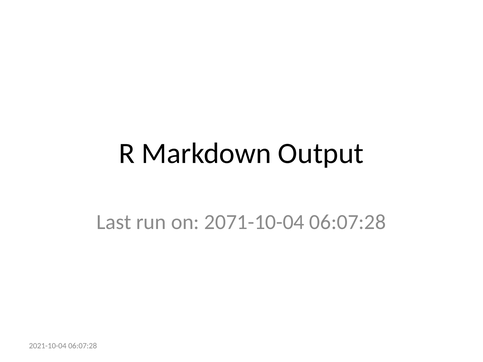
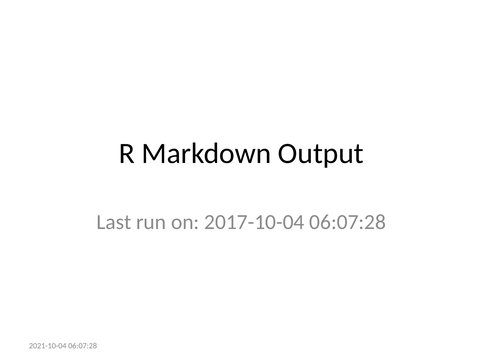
2071-10-04: 2071-10-04 -> 2017-10-04 (254, 222)
